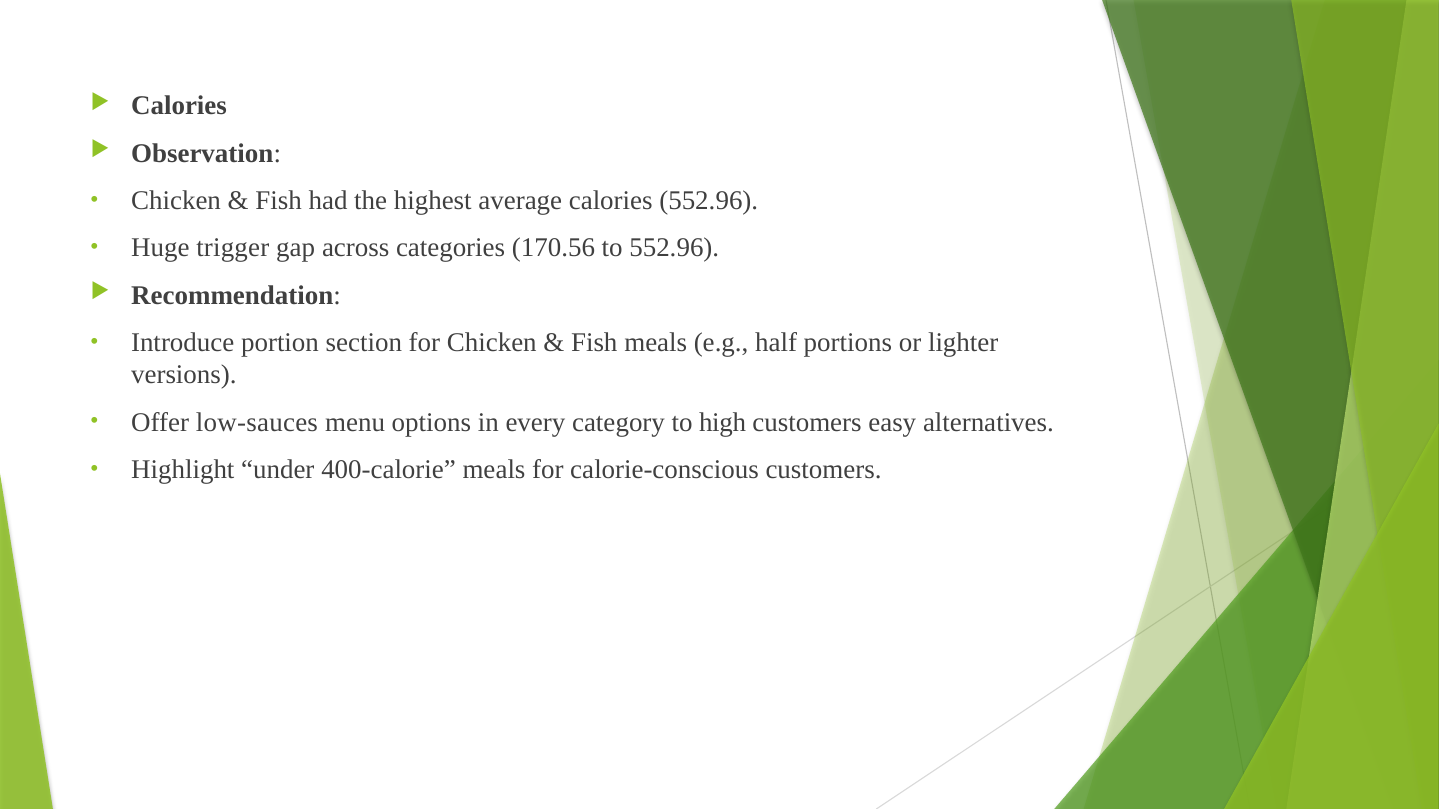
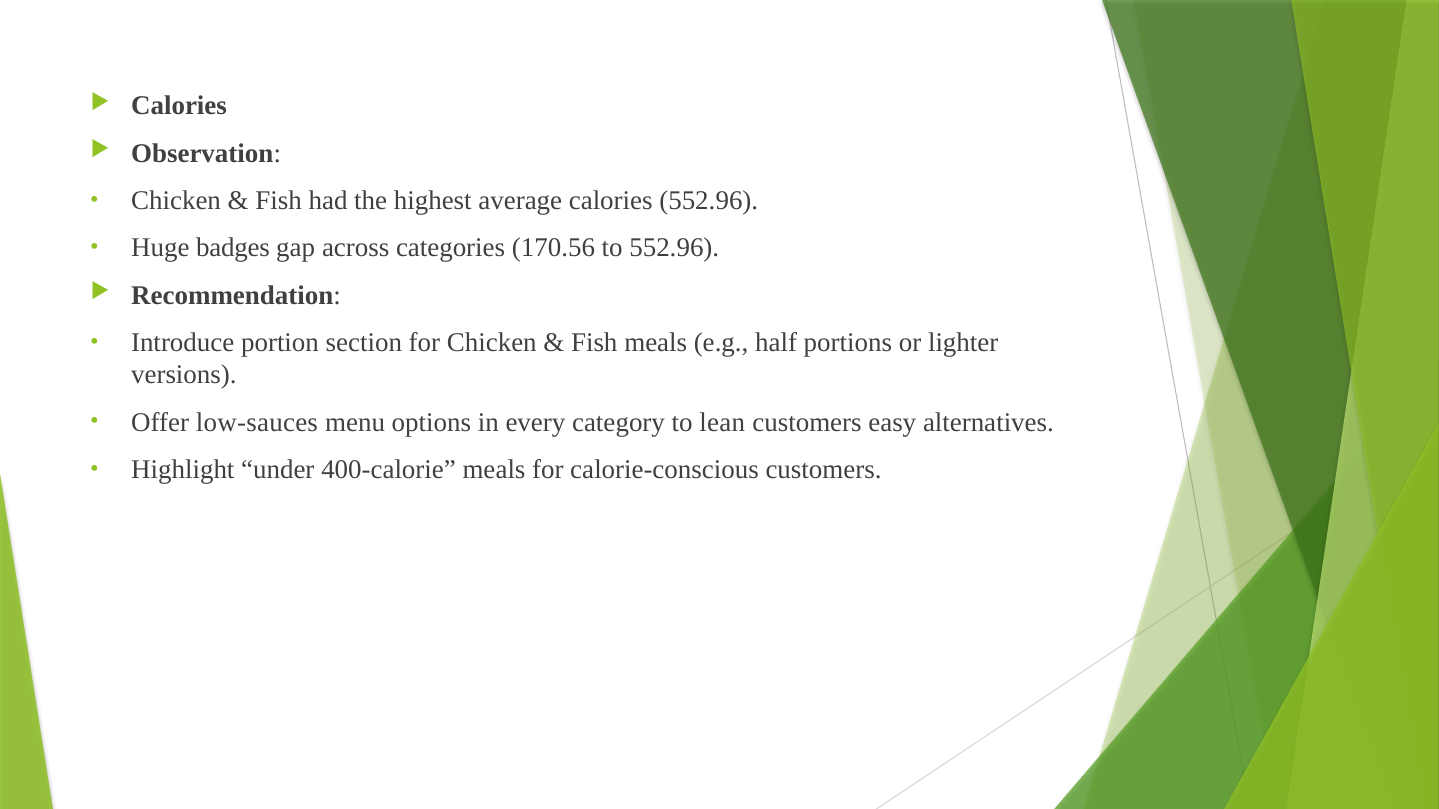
trigger: trigger -> badges (233, 248)
high: high -> lean (722, 423)
